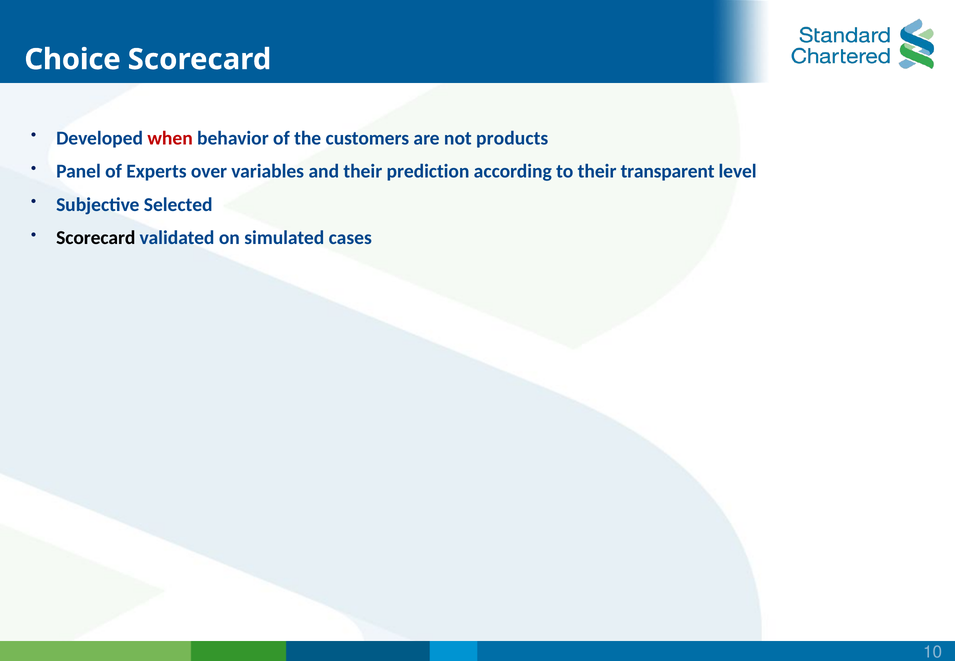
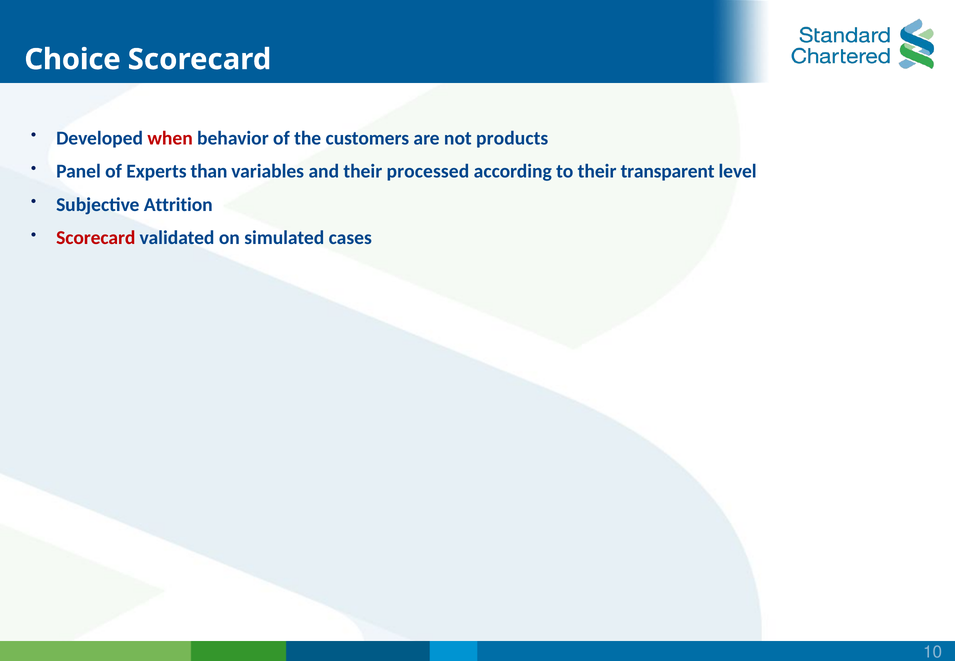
over: over -> than (209, 171)
prediction: prediction -> processed (428, 171)
Selected: Selected -> Attrition (178, 205)
Scorecard colour: black -> red (96, 238)
